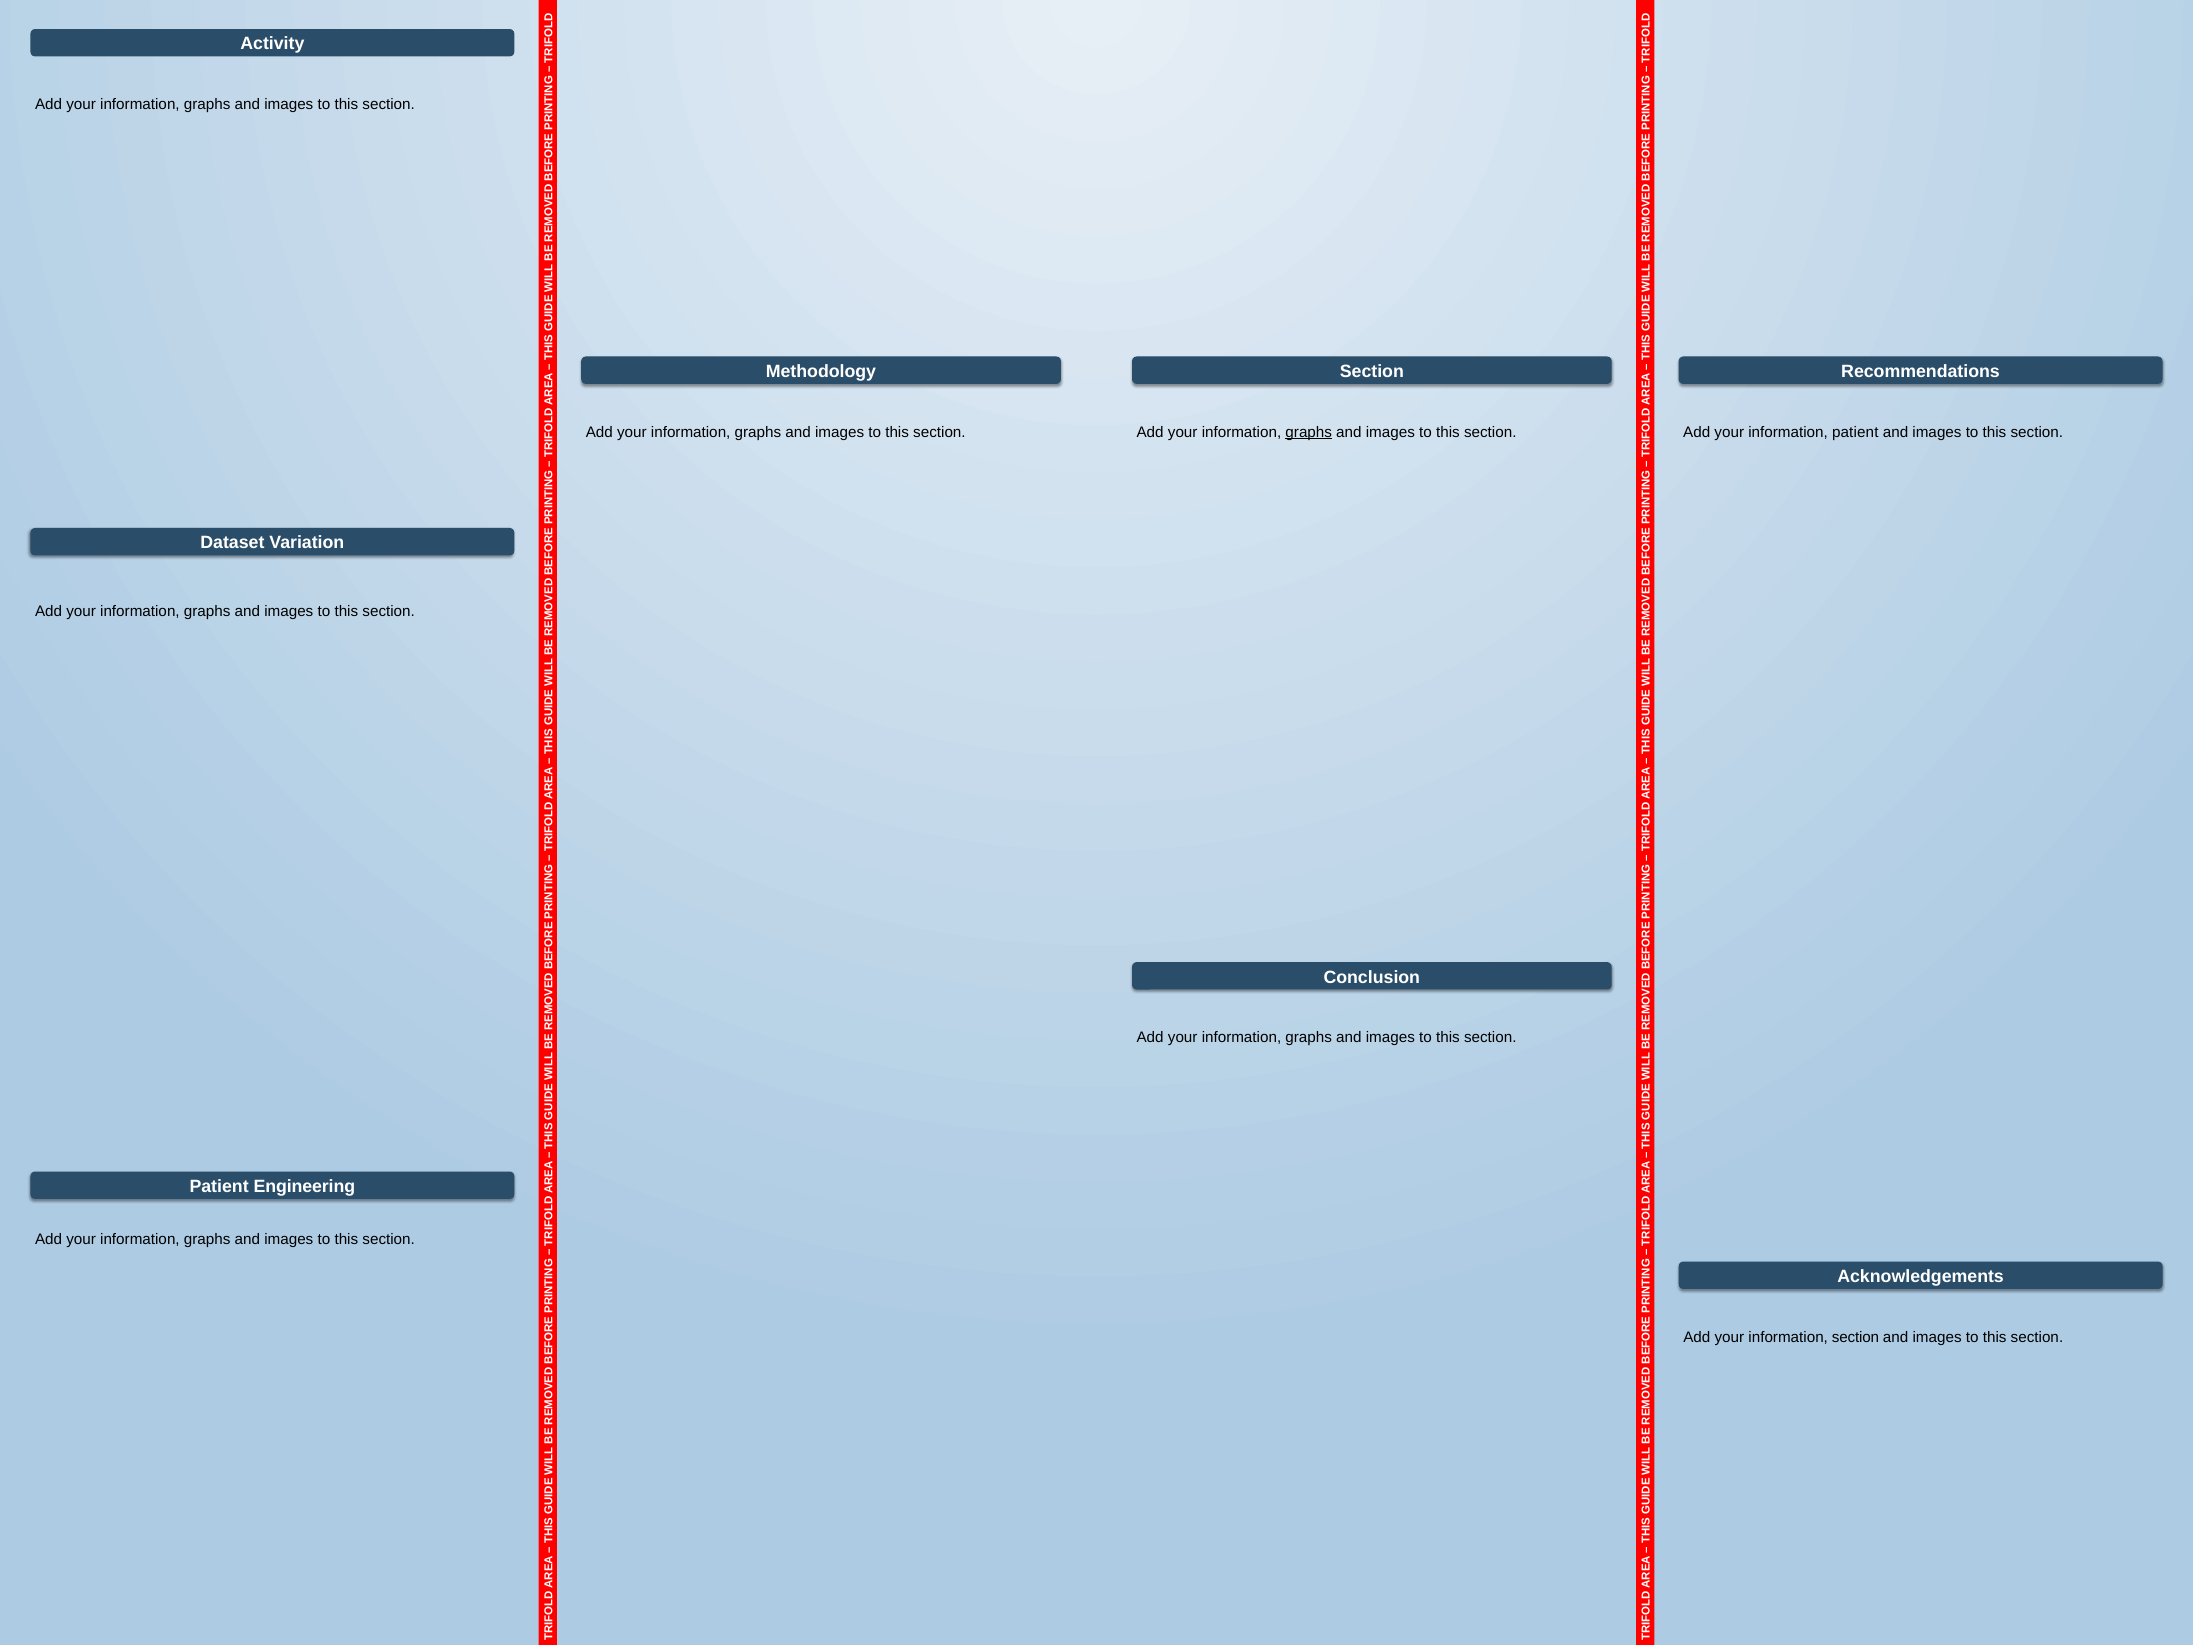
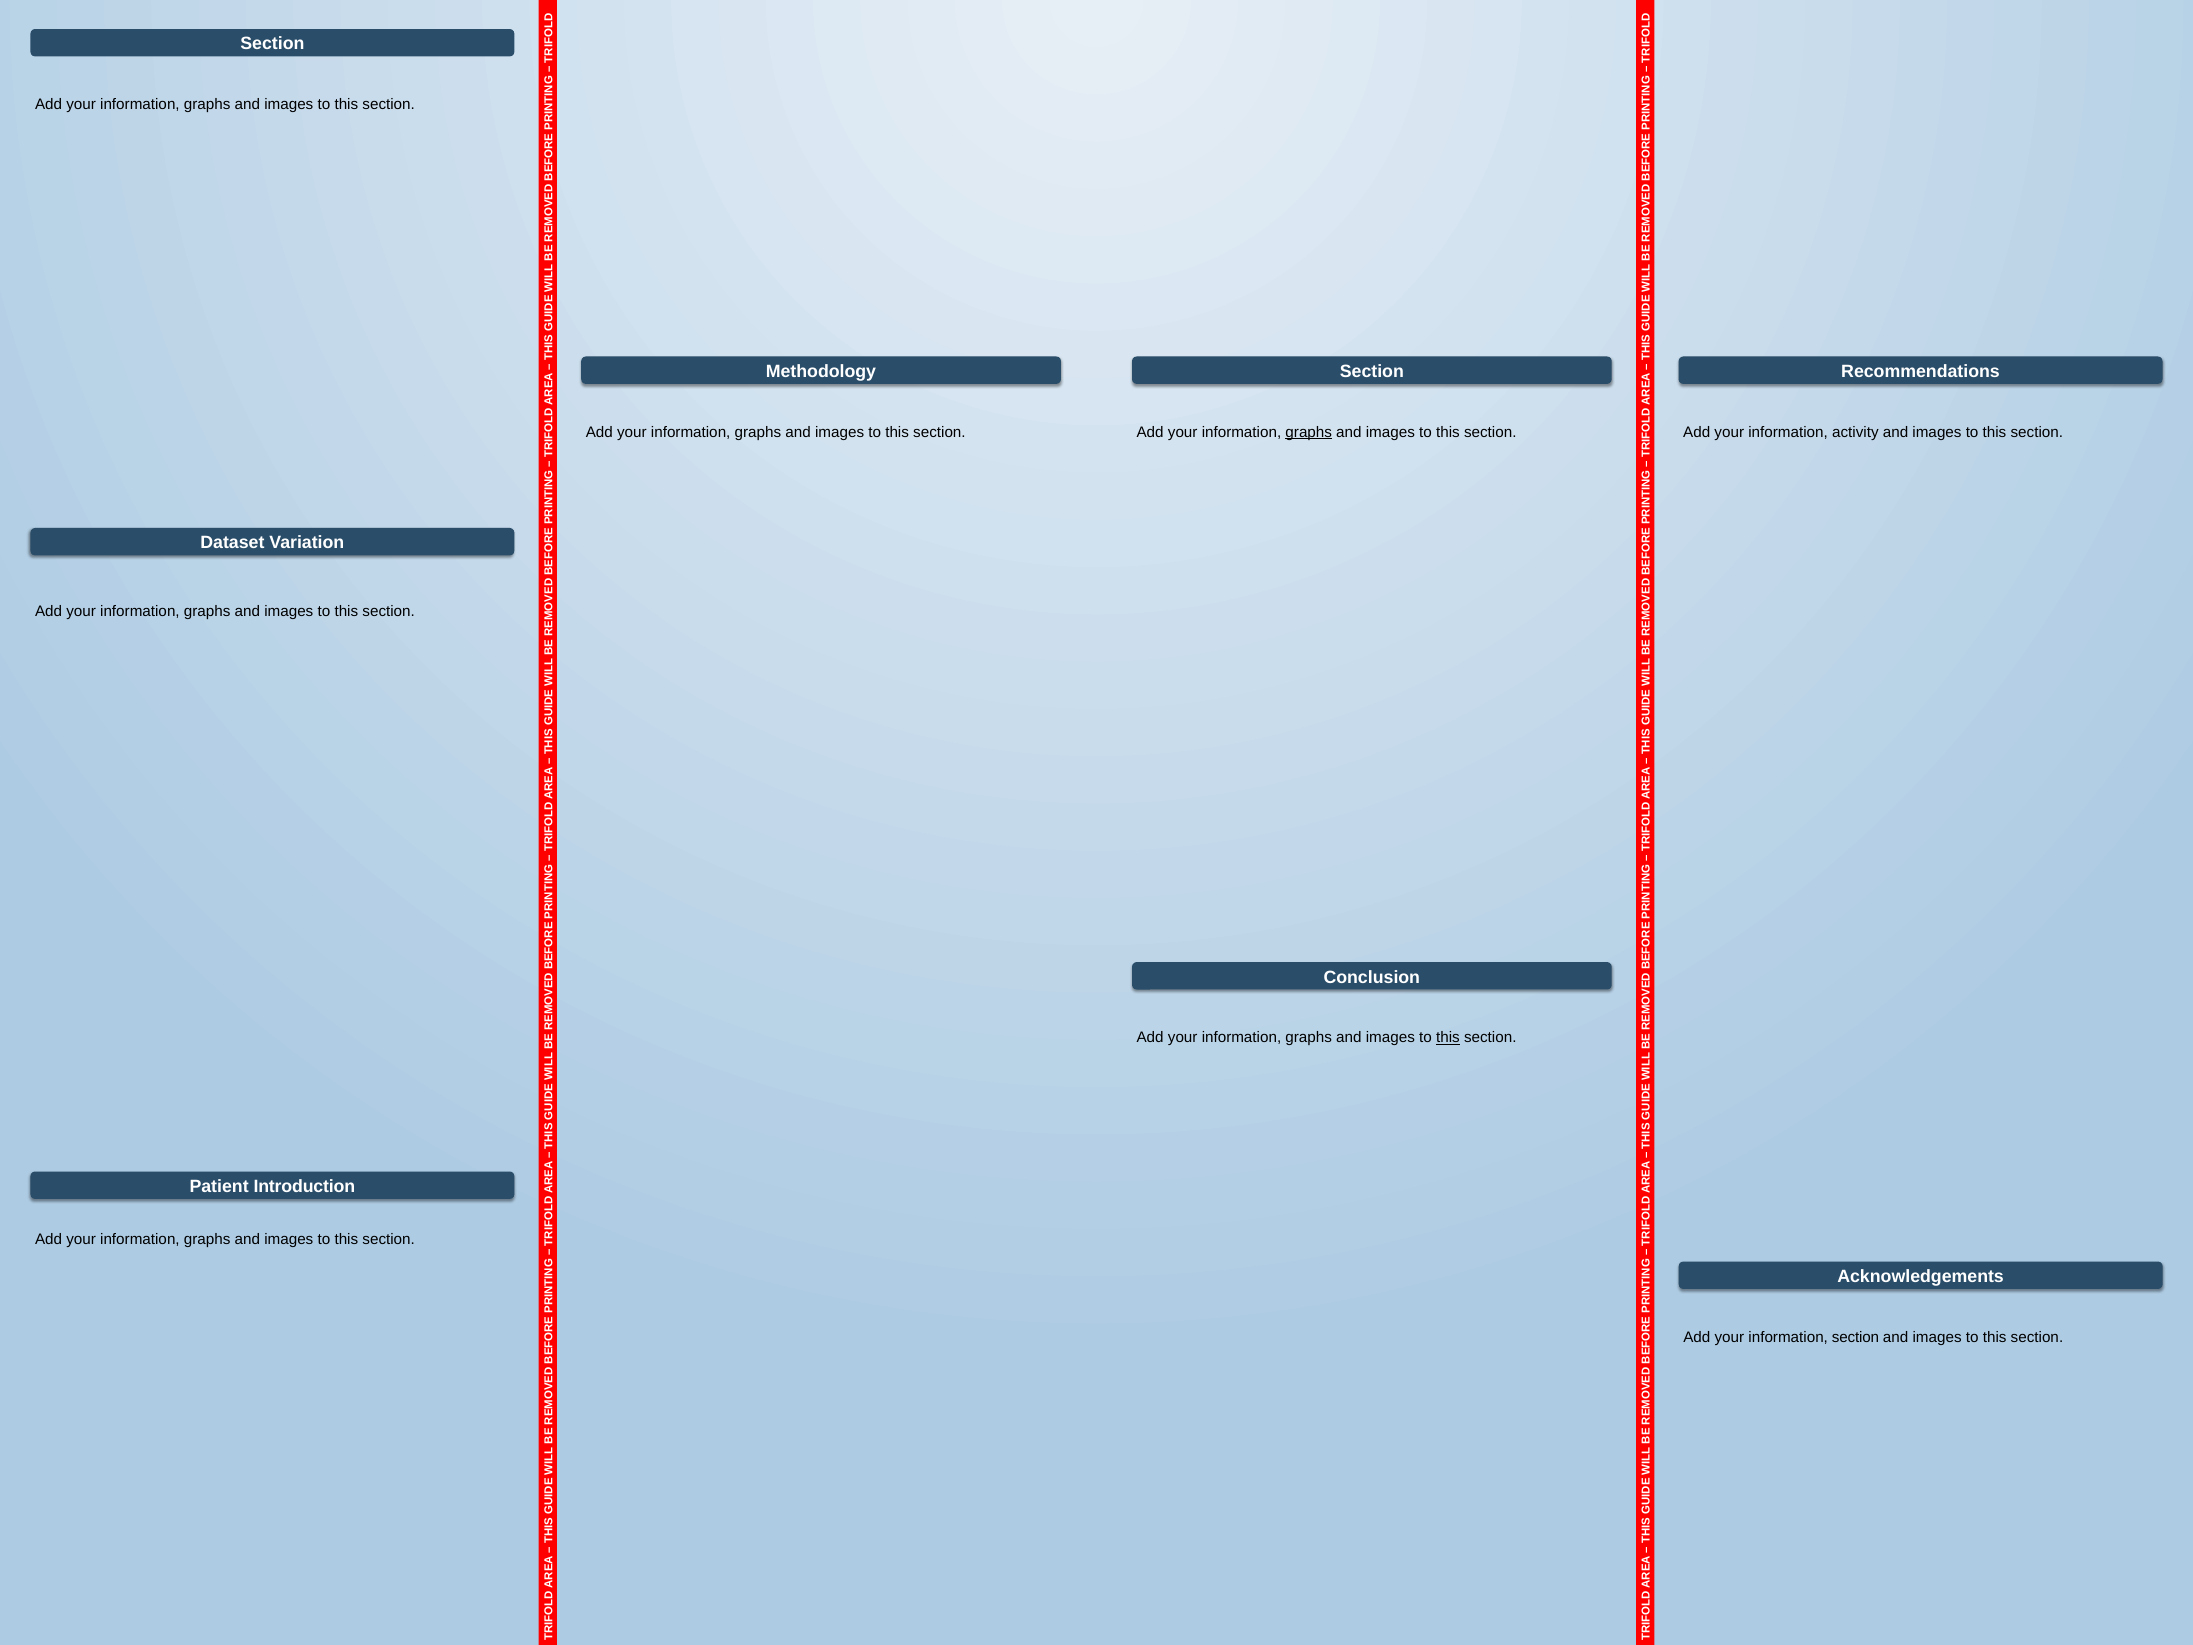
Activity: Activity -> Section (272, 44)
information patient: patient -> activity (1855, 432)
this underline: none -> present (1448, 1038)
Engineering: Engineering -> Introduction (304, 1186)
